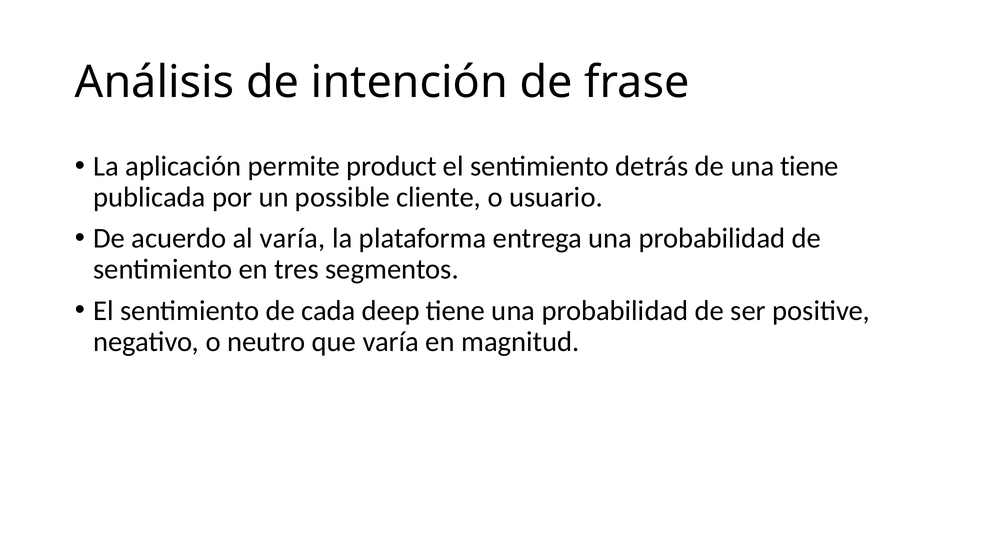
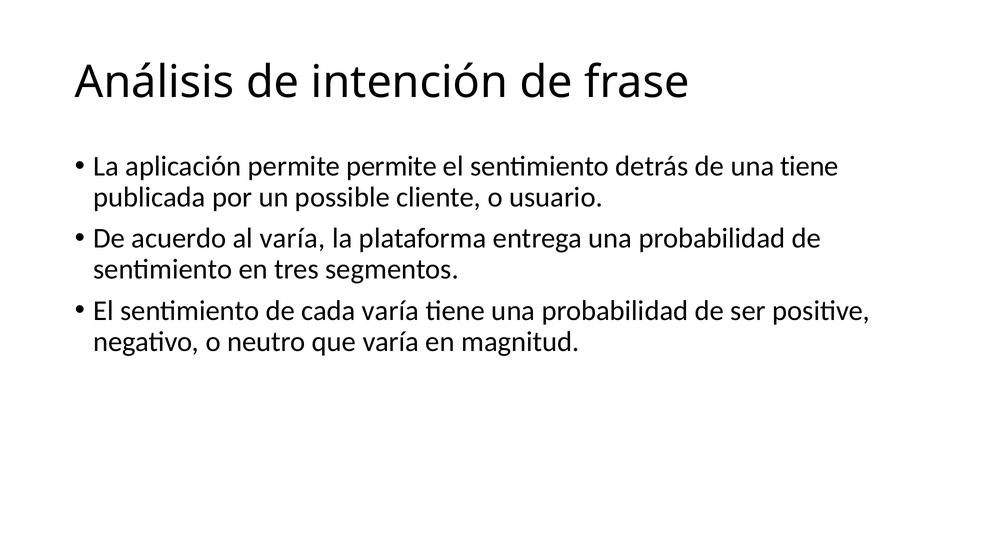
permite product: product -> permite (392, 166)
cada deep: deep -> varía (391, 310)
